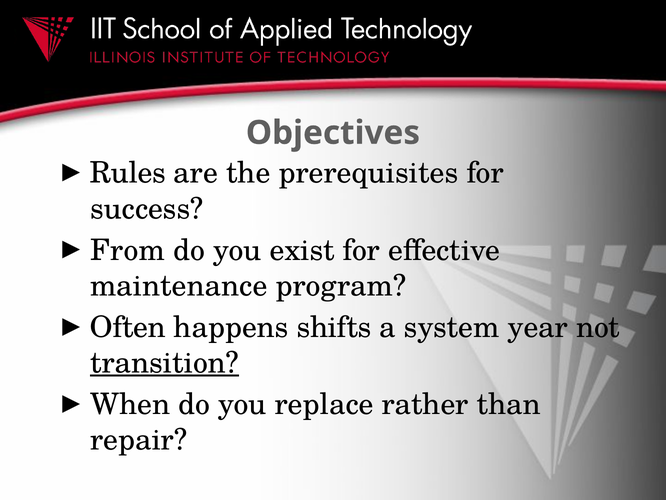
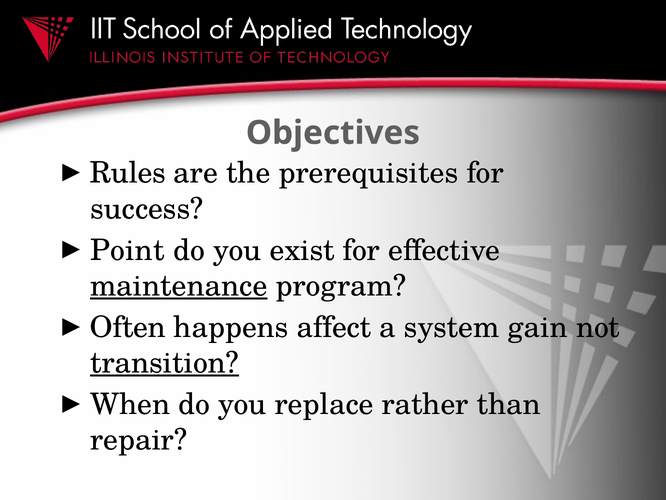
From: From -> Point (128, 250)
maintenance underline: none -> present (179, 286)
shifts: shifts -> affect (334, 327)
year: year -> gain (538, 327)
